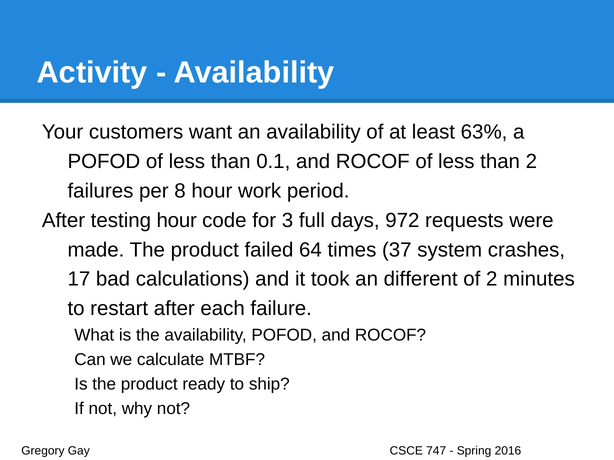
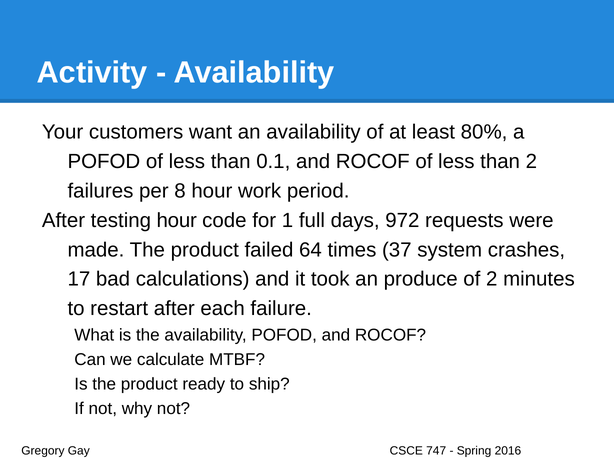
63%: 63% -> 80% (484, 132)
3: 3 -> 1 (287, 221)
different: different -> produce (421, 280)
